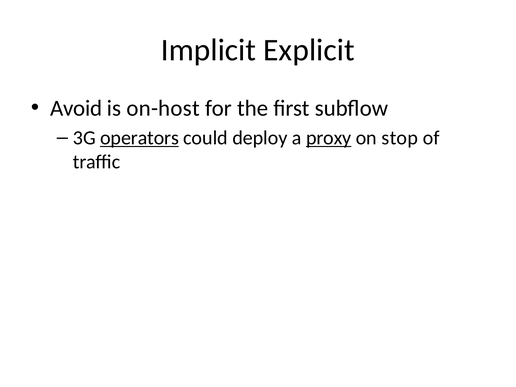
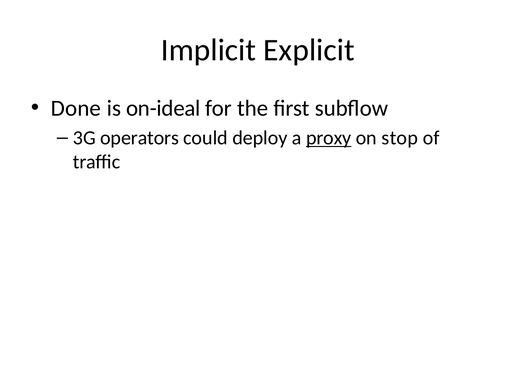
Avoid: Avoid -> Done (76, 108)
on-host: on-host -> on-ideal (163, 108)
operators underline: present -> none (140, 138)
